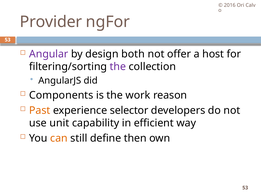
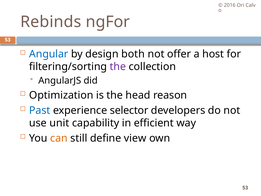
Provider: Provider -> Rebinds (51, 22)
Angular colour: purple -> blue (49, 54)
Components: Components -> Optimization (61, 95)
work: work -> head (138, 95)
Past colour: orange -> blue (40, 110)
then: then -> view (135, 138)
